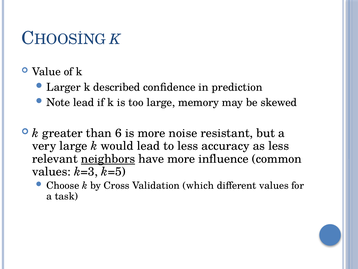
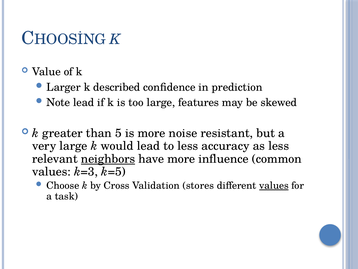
memory: memory -> features (199, 102)
6: 6 -> 5 (118, 133)
which: which -> stores (198, 185)
values underline: none -> present (274, 185)
